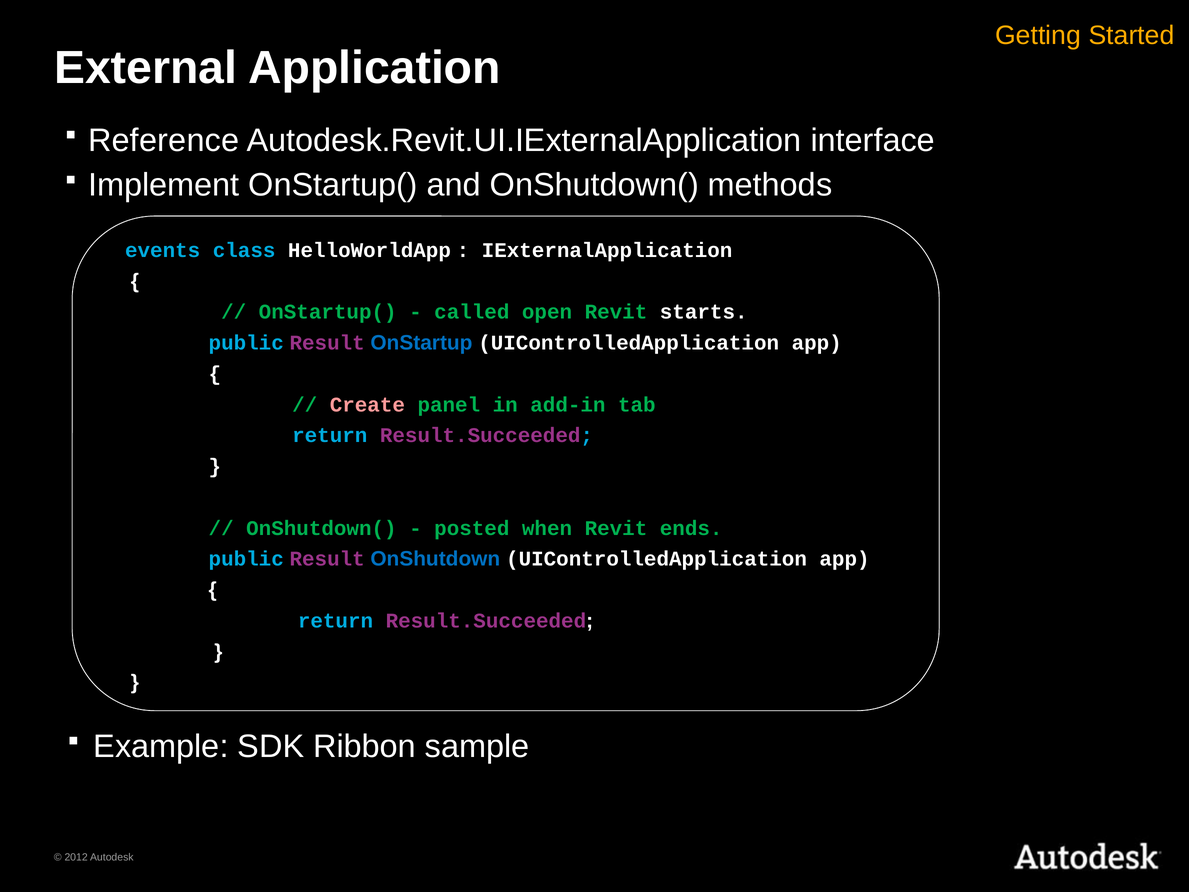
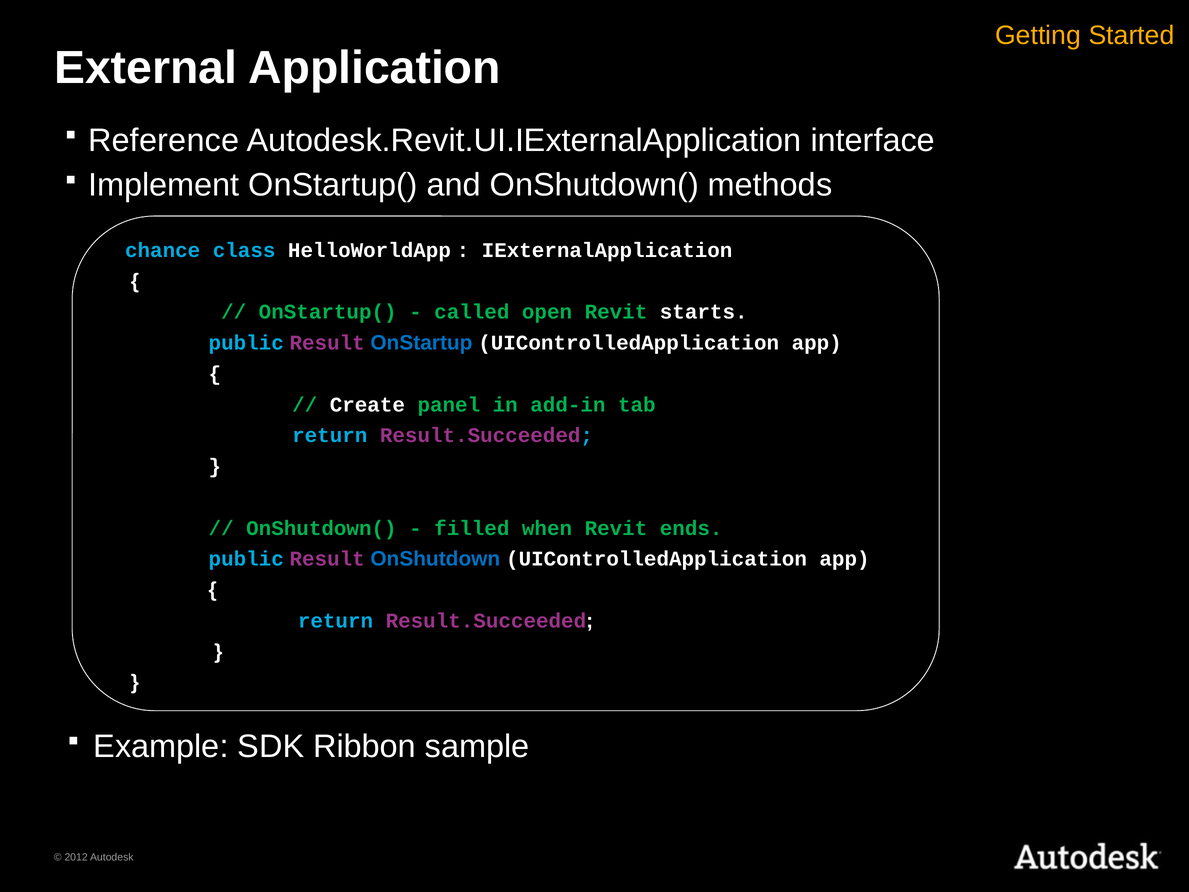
events: events -> chance (163, 250)
Create colour: pink -> white (367, 404)
posted: posted -> filled (472, 528)
